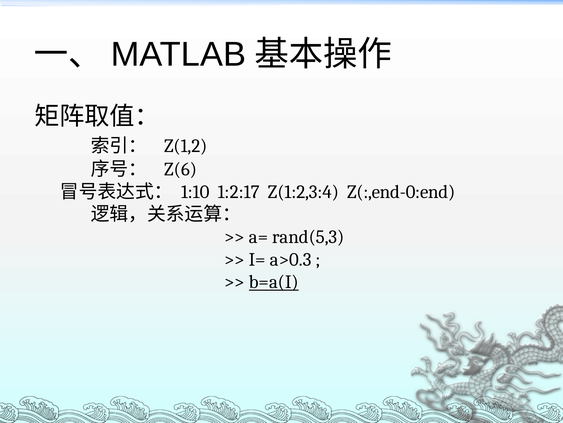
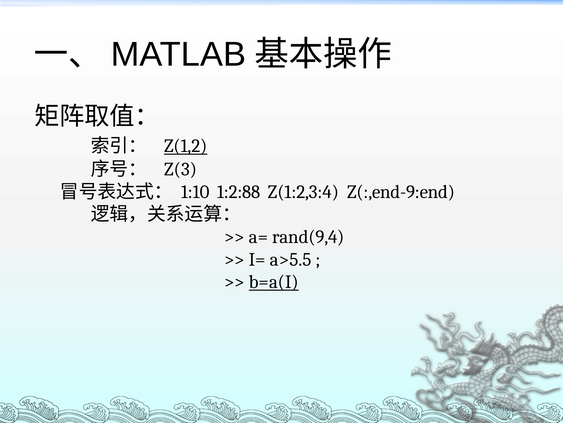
Z(1,2 underline: none -> present (186, 146)
Z(6: Z(6 -> Z(3 (181, 169)
1:2:17: 1:2:17 -> 1:2:88 (239, 192)
Z(:,end-0:end: Z(:,end-0:end -> Z(:,end-9:end (401, 192)
rand(5,3: rand(5,3 -> rand(9,4 (308, 237)
a>0.3: a>0.3 -> a>5.5 (291, 259)
